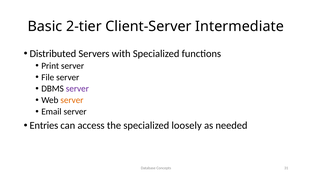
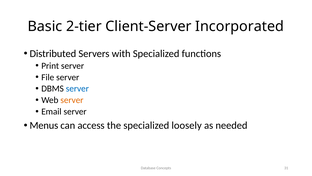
Intermediate: Intermediate -> Incorporated (240, 26)
server colour: purple -> blue (77, 88)
Entries: Entries -> Menus (44, 125)
